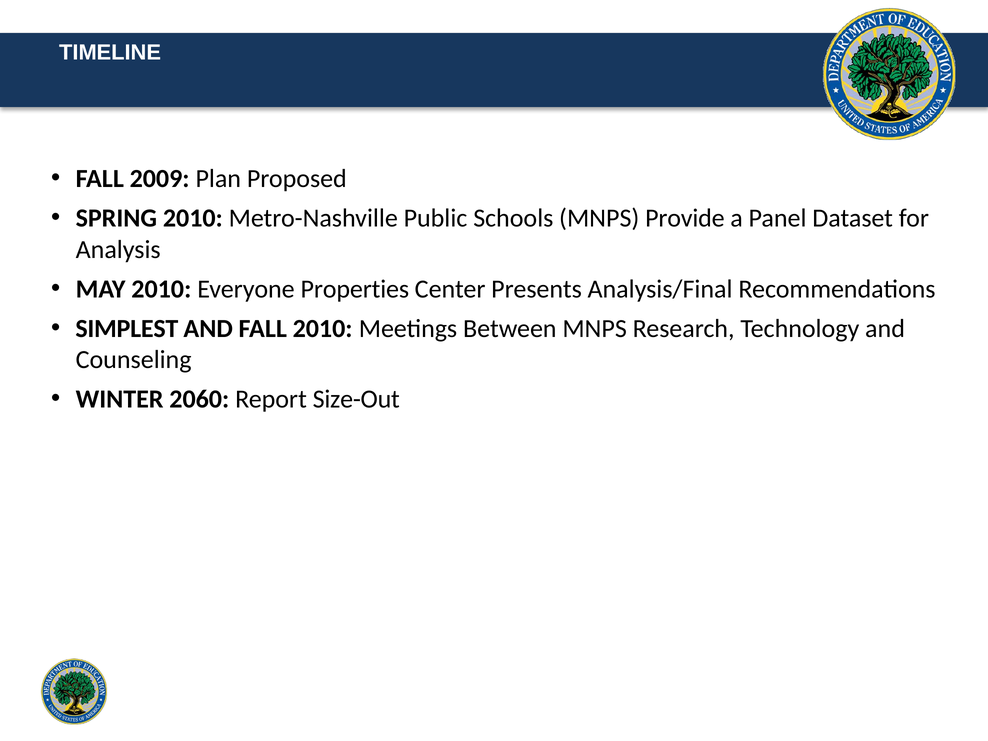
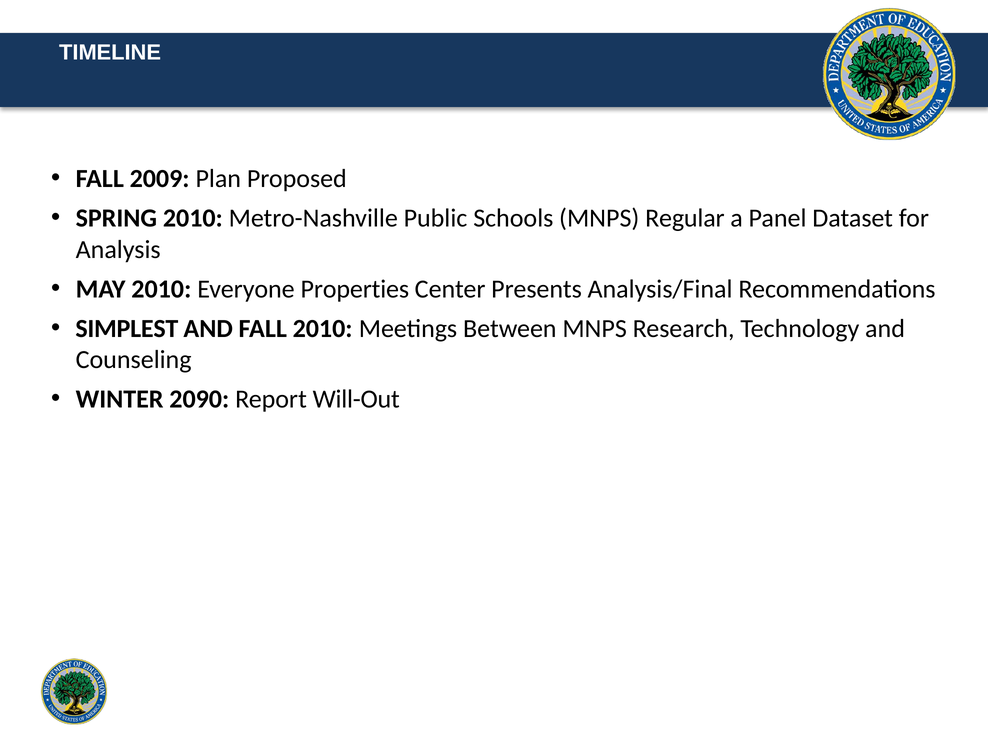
Provide: Provide -> Regular (685, 218)
2060: 2060 -> 2090 (199, 399)
Size-Out: Size-Out -> Will-Out (356, 399)
